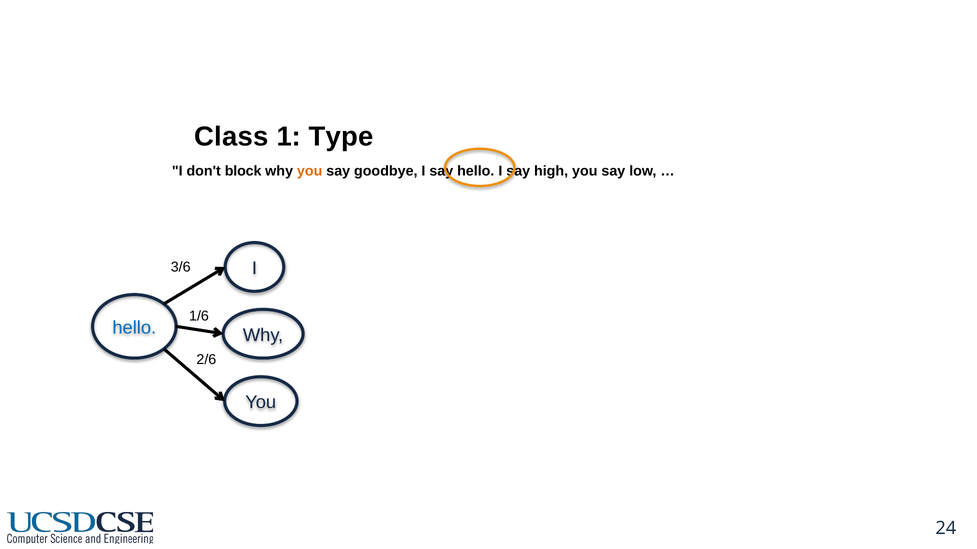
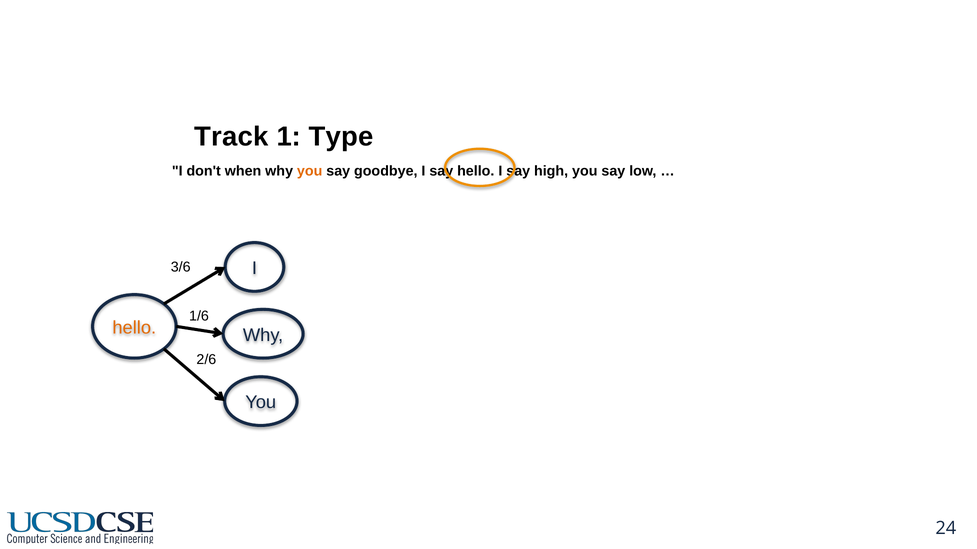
Class: Class -> Track (231, 137)
block: block -> when (243, 171)
hello colour: blue -> orange (134, 328)
